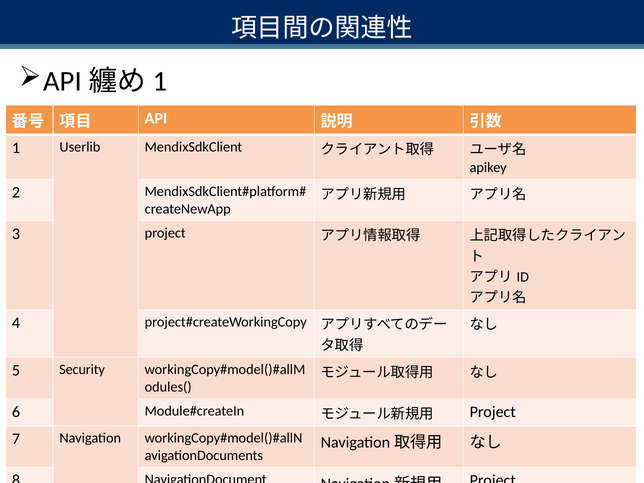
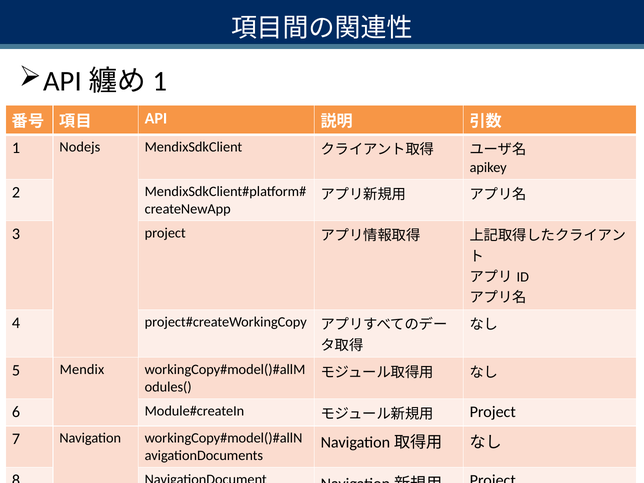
Userlib: Userlib -> Nodejs (80, 147)
Security: Security -> Mendix (82, 369)
